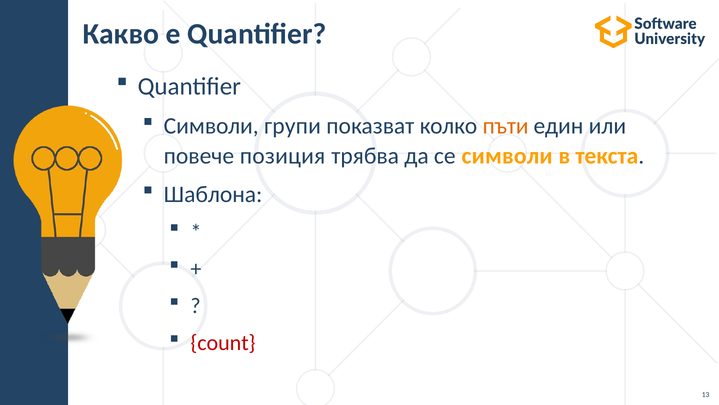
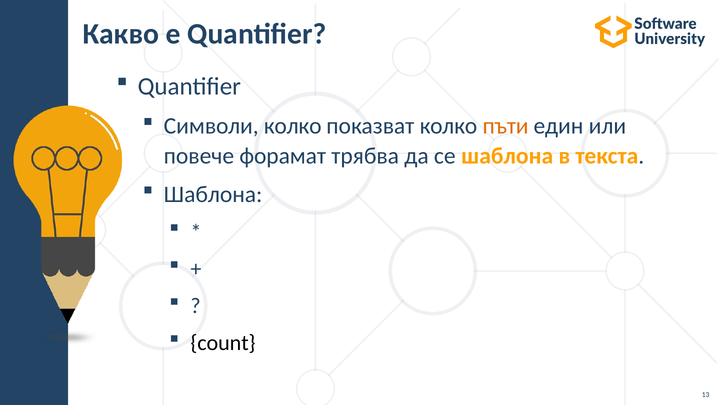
Символи групи: групи -> колко (293, 126)
позиция: позиция -> форамат (283, 156)
се символи: символи -> шаблона (507, 156)
count colour: red -> black (223, 342)
